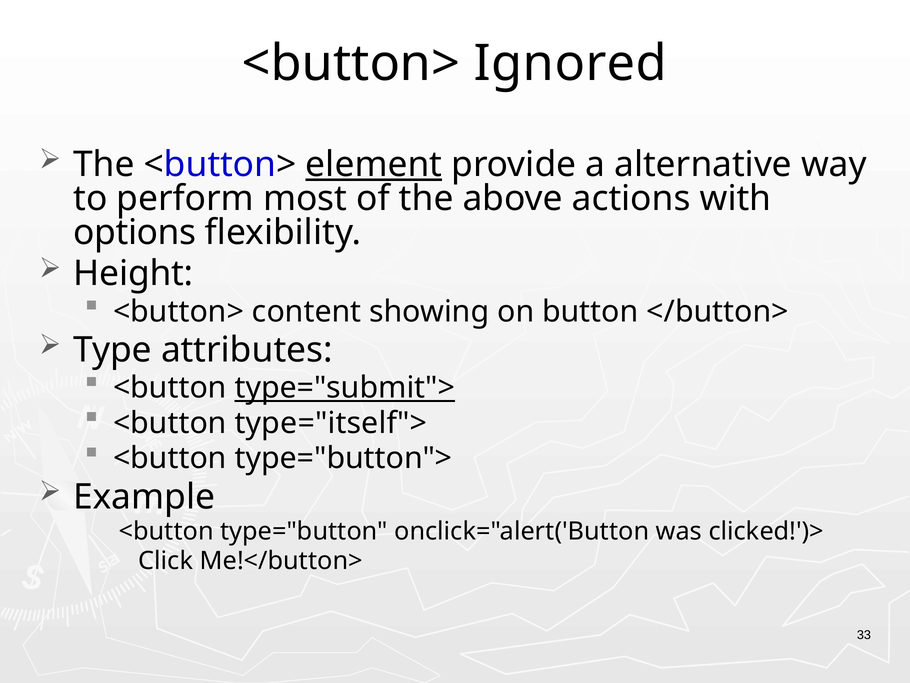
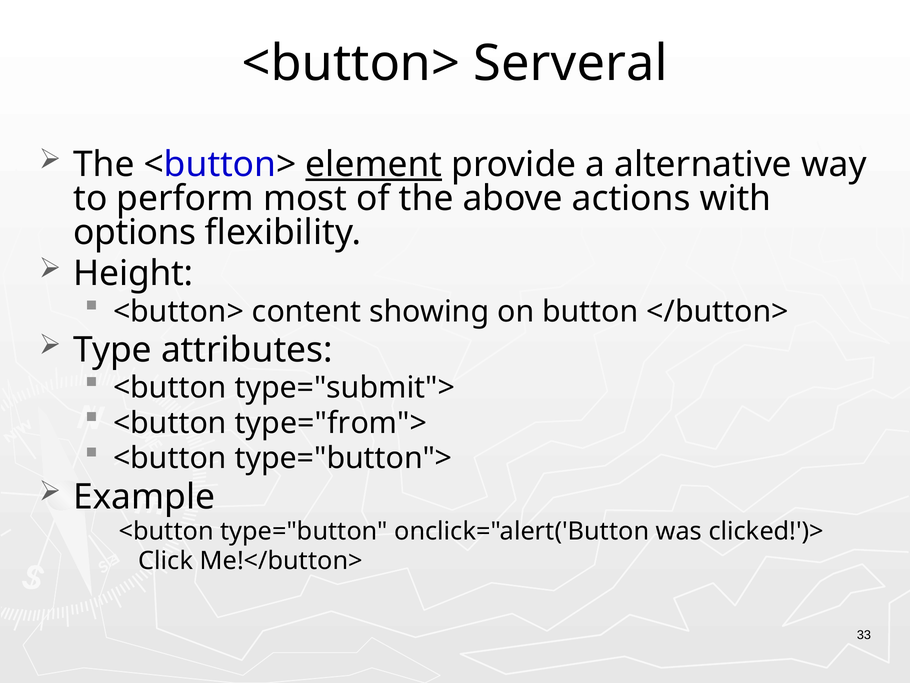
Ignored: Ignored -> Serveral (570, 64)
type="submit"> underline: present -> none (345, 388)
type="itself">: type="itself"> -> type="from"> (331, 423)
